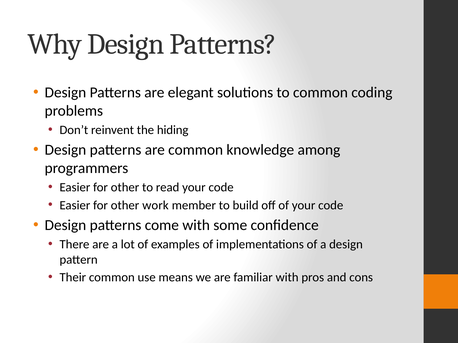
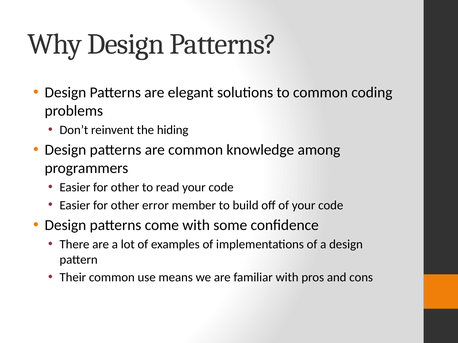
work: work -> error (155, 205)
